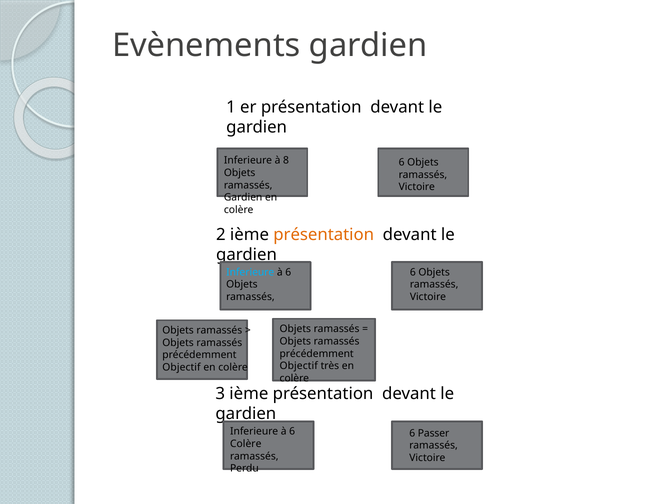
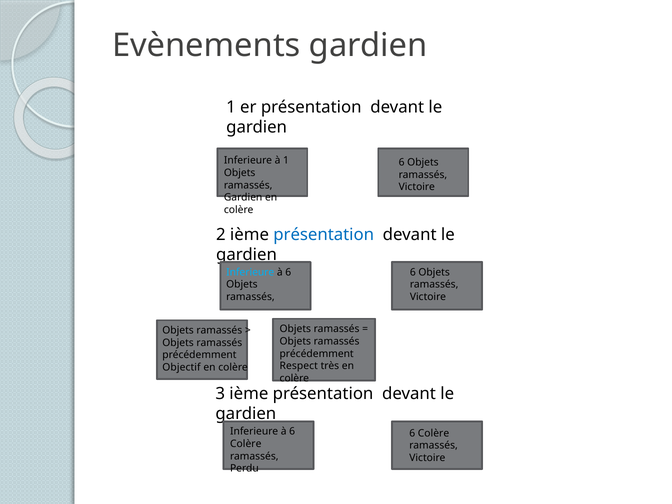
à 8: 8 -> 1 (286, 161)
présentation colour: orange -> blue (324, 235)
Objectif: Objectif -> Respect (299, 366)
Passer: Passer -> Colère (433, 433)
